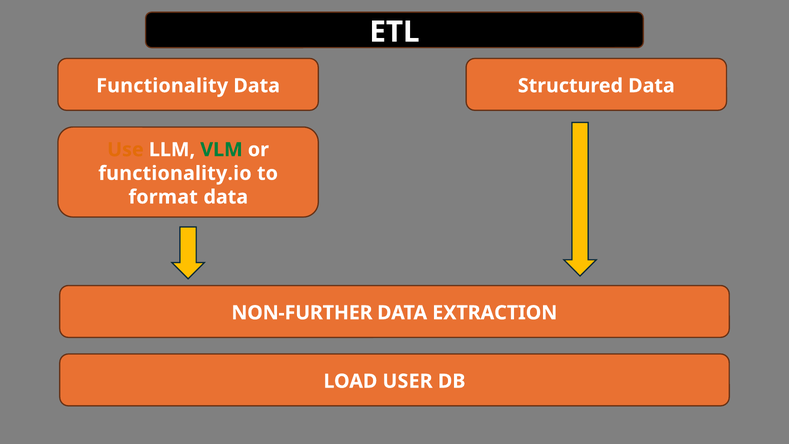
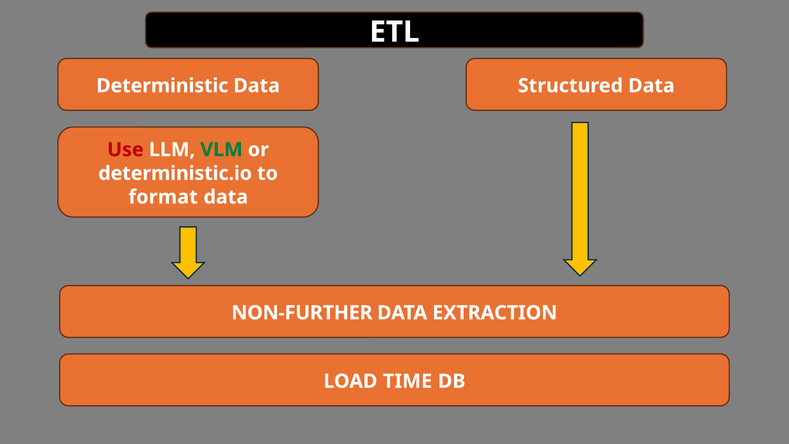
Functionality: Functionality -> Deterministic (162, 86)
Use colour: orange -> red (125, 150)
functionality.io: functionality.io -> deterministic.io (175, 173)
USER: USER -> TIME (408, 381)
